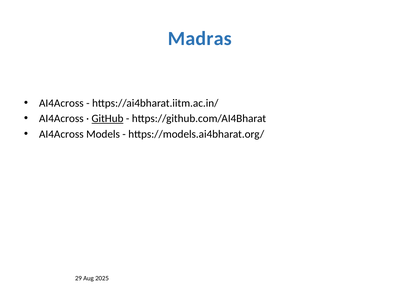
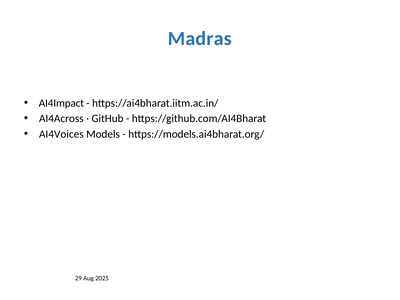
AI4Across: AI4Across -> AI4Impact (61, 103)
GitHub underline: present -> none (107, 119)
AI4Across: AI4Across -> AI4Voices (61, 134)
